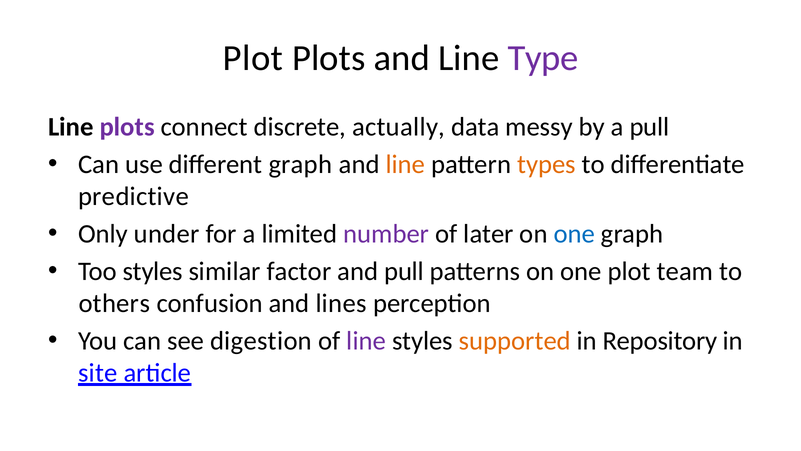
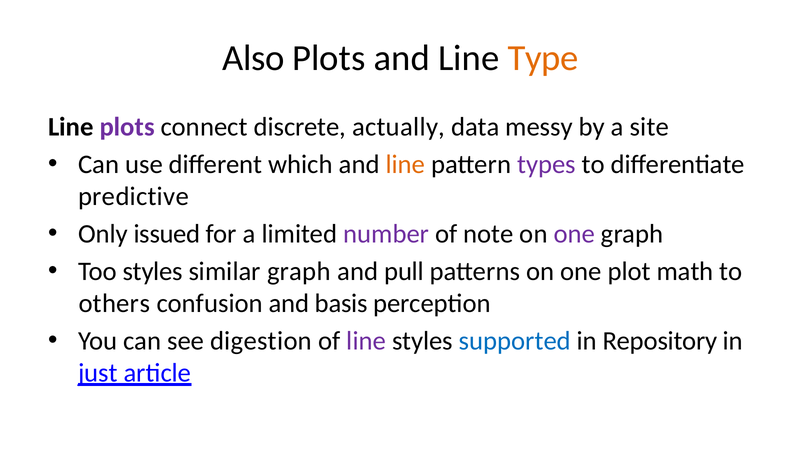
Plot: Plot -> Also (253, 58)
Type colour: purple -> orange (543, 58)
a pull: pull -> site (649, 127)
different graph: graph -> which (301, 164)
types colour: orange -> purple (546, 164)
under: under -> issued (167, 234)
later: later -> note (489, 234)
one colour: blue -> purple (574, 234)
similar factor: factor -> graph (299, 271)
team: team -> math (685, 271)
lines: lines -> basis (341, 303)
supported colour: orange -> blue (515, 341)
site: site -> just (98, 373)
